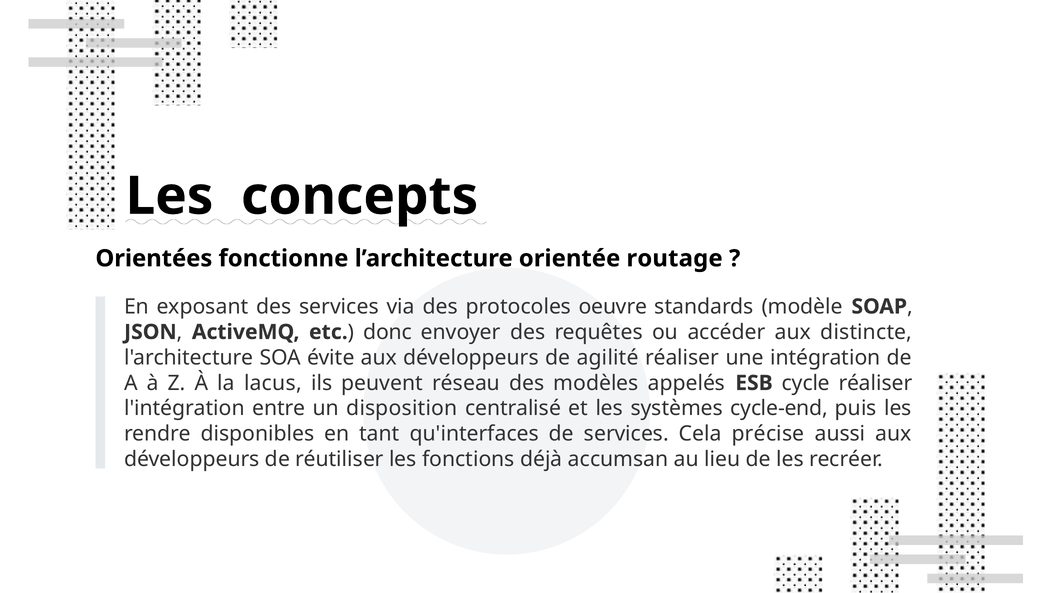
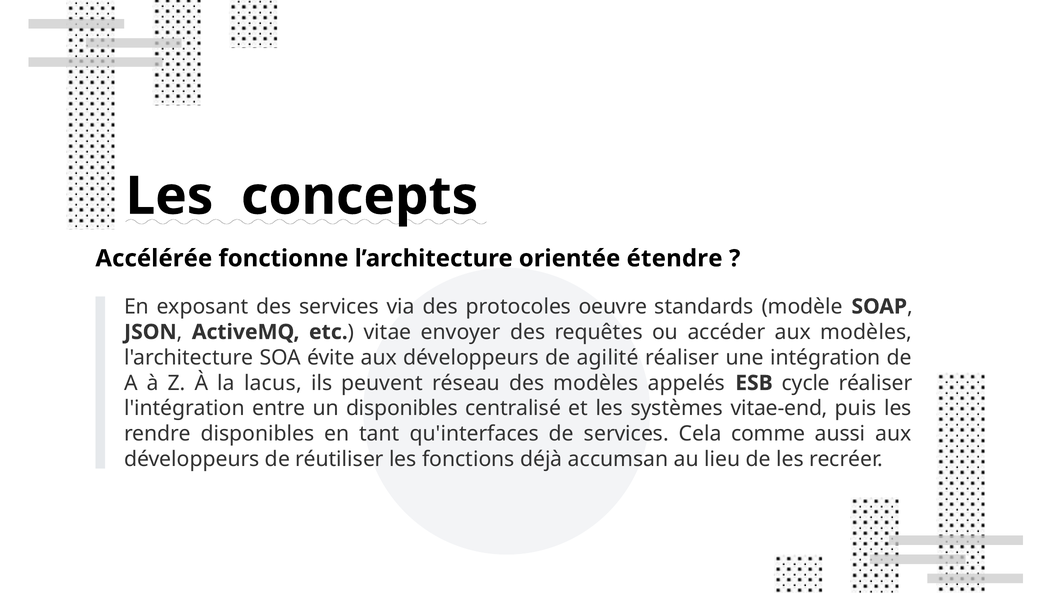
Orientées: Orientées -> Accélérée (154, 258)
routage: routage -> étendre (675, 258)
donc: donc -> vitae (388, 332)
aux distincte: distincte -> modèles (866, 332)
un disposition: disposition -> disponibles (402, 408)
cycle-end: cycle-end -> vitae-end (779, 408)
précise: précise -> comme (768, 434)
